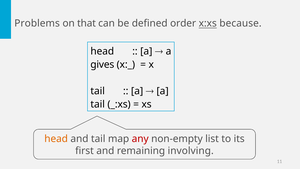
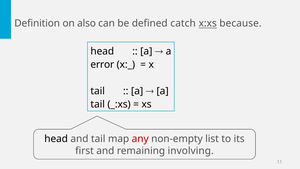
Problems: Problems -> Definition (37, 23)
that: that -> also (87, 23)
order: order -> catch (183, 23)
gives: gives -> error (102, 65)
head colour: orange -> black (56, 139)
